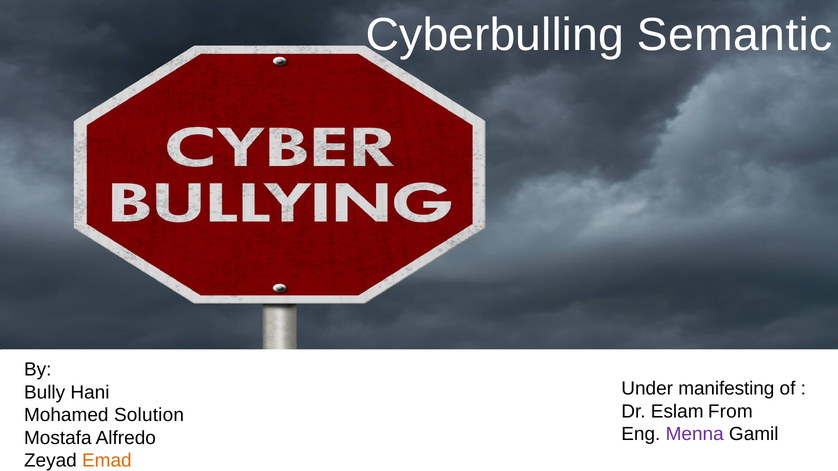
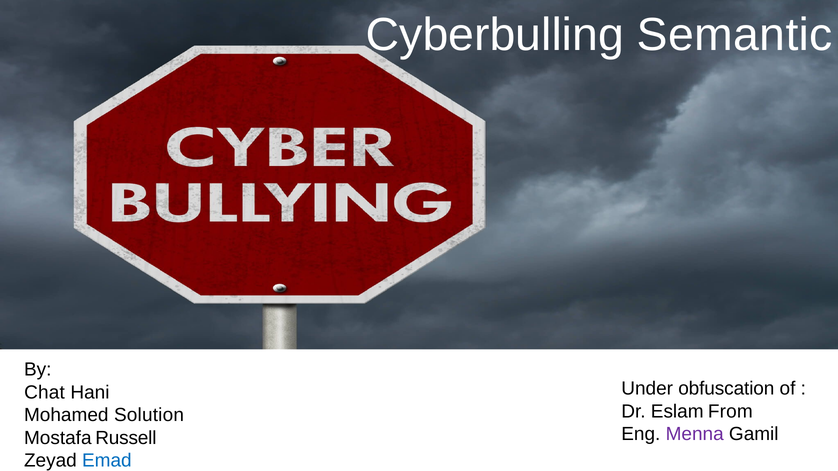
manifesting: manifesting -> obfuscation (726, 389)
Bully: Bully -> Chat (45, 393)
Alfredo: Alfredo -> Russell (126, 438)
Emad colour: orange -> blue (107, 461)
